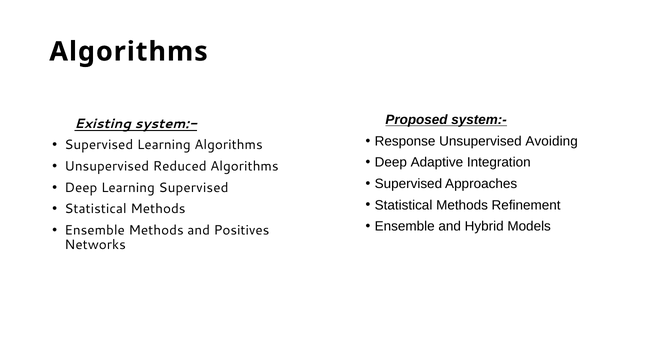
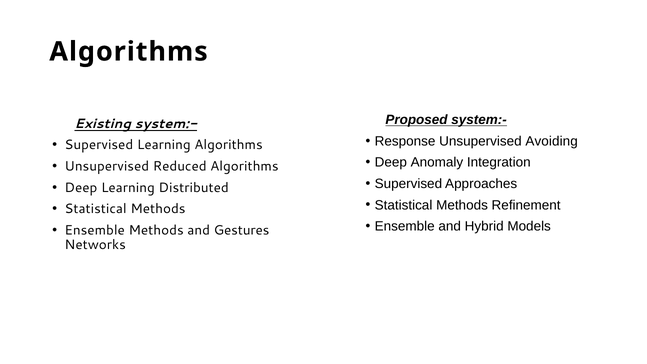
Adaptive: Adaptive -> Anomaly (437, 162)
Learning Supervised: Supervised -> Distributed (194, 188)
Positives: Positives -> Gestures (242, 230)
